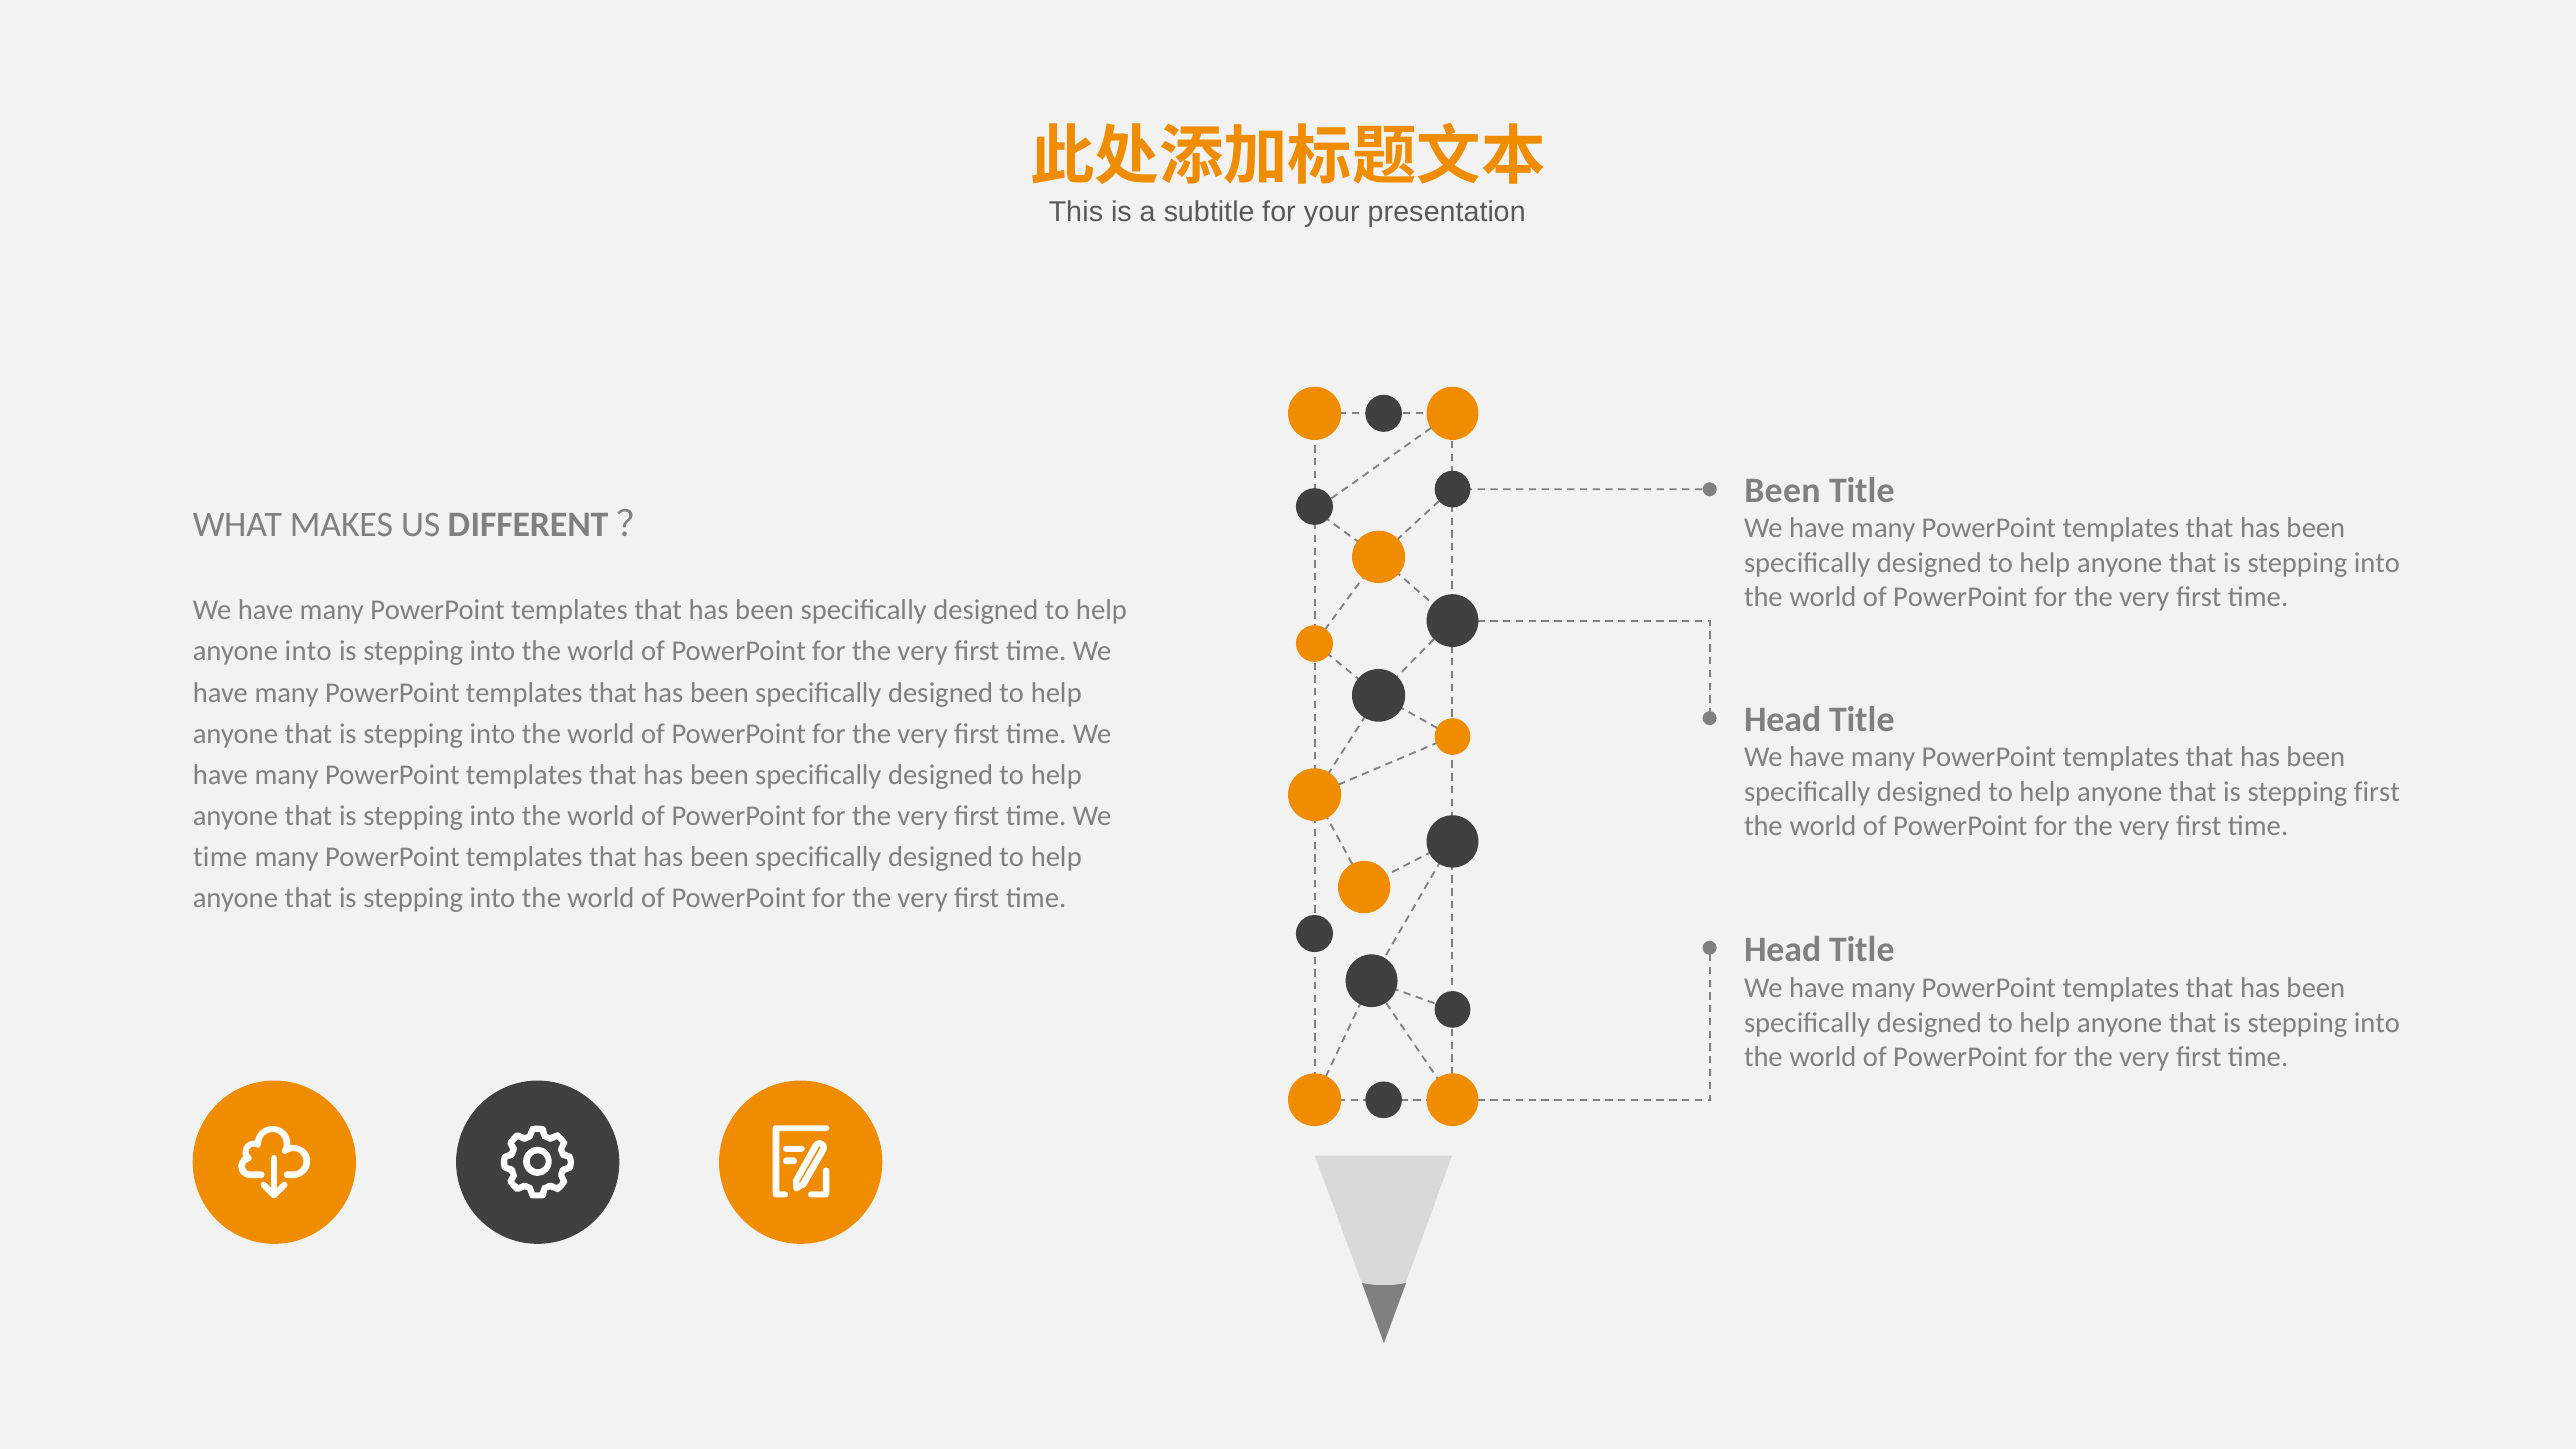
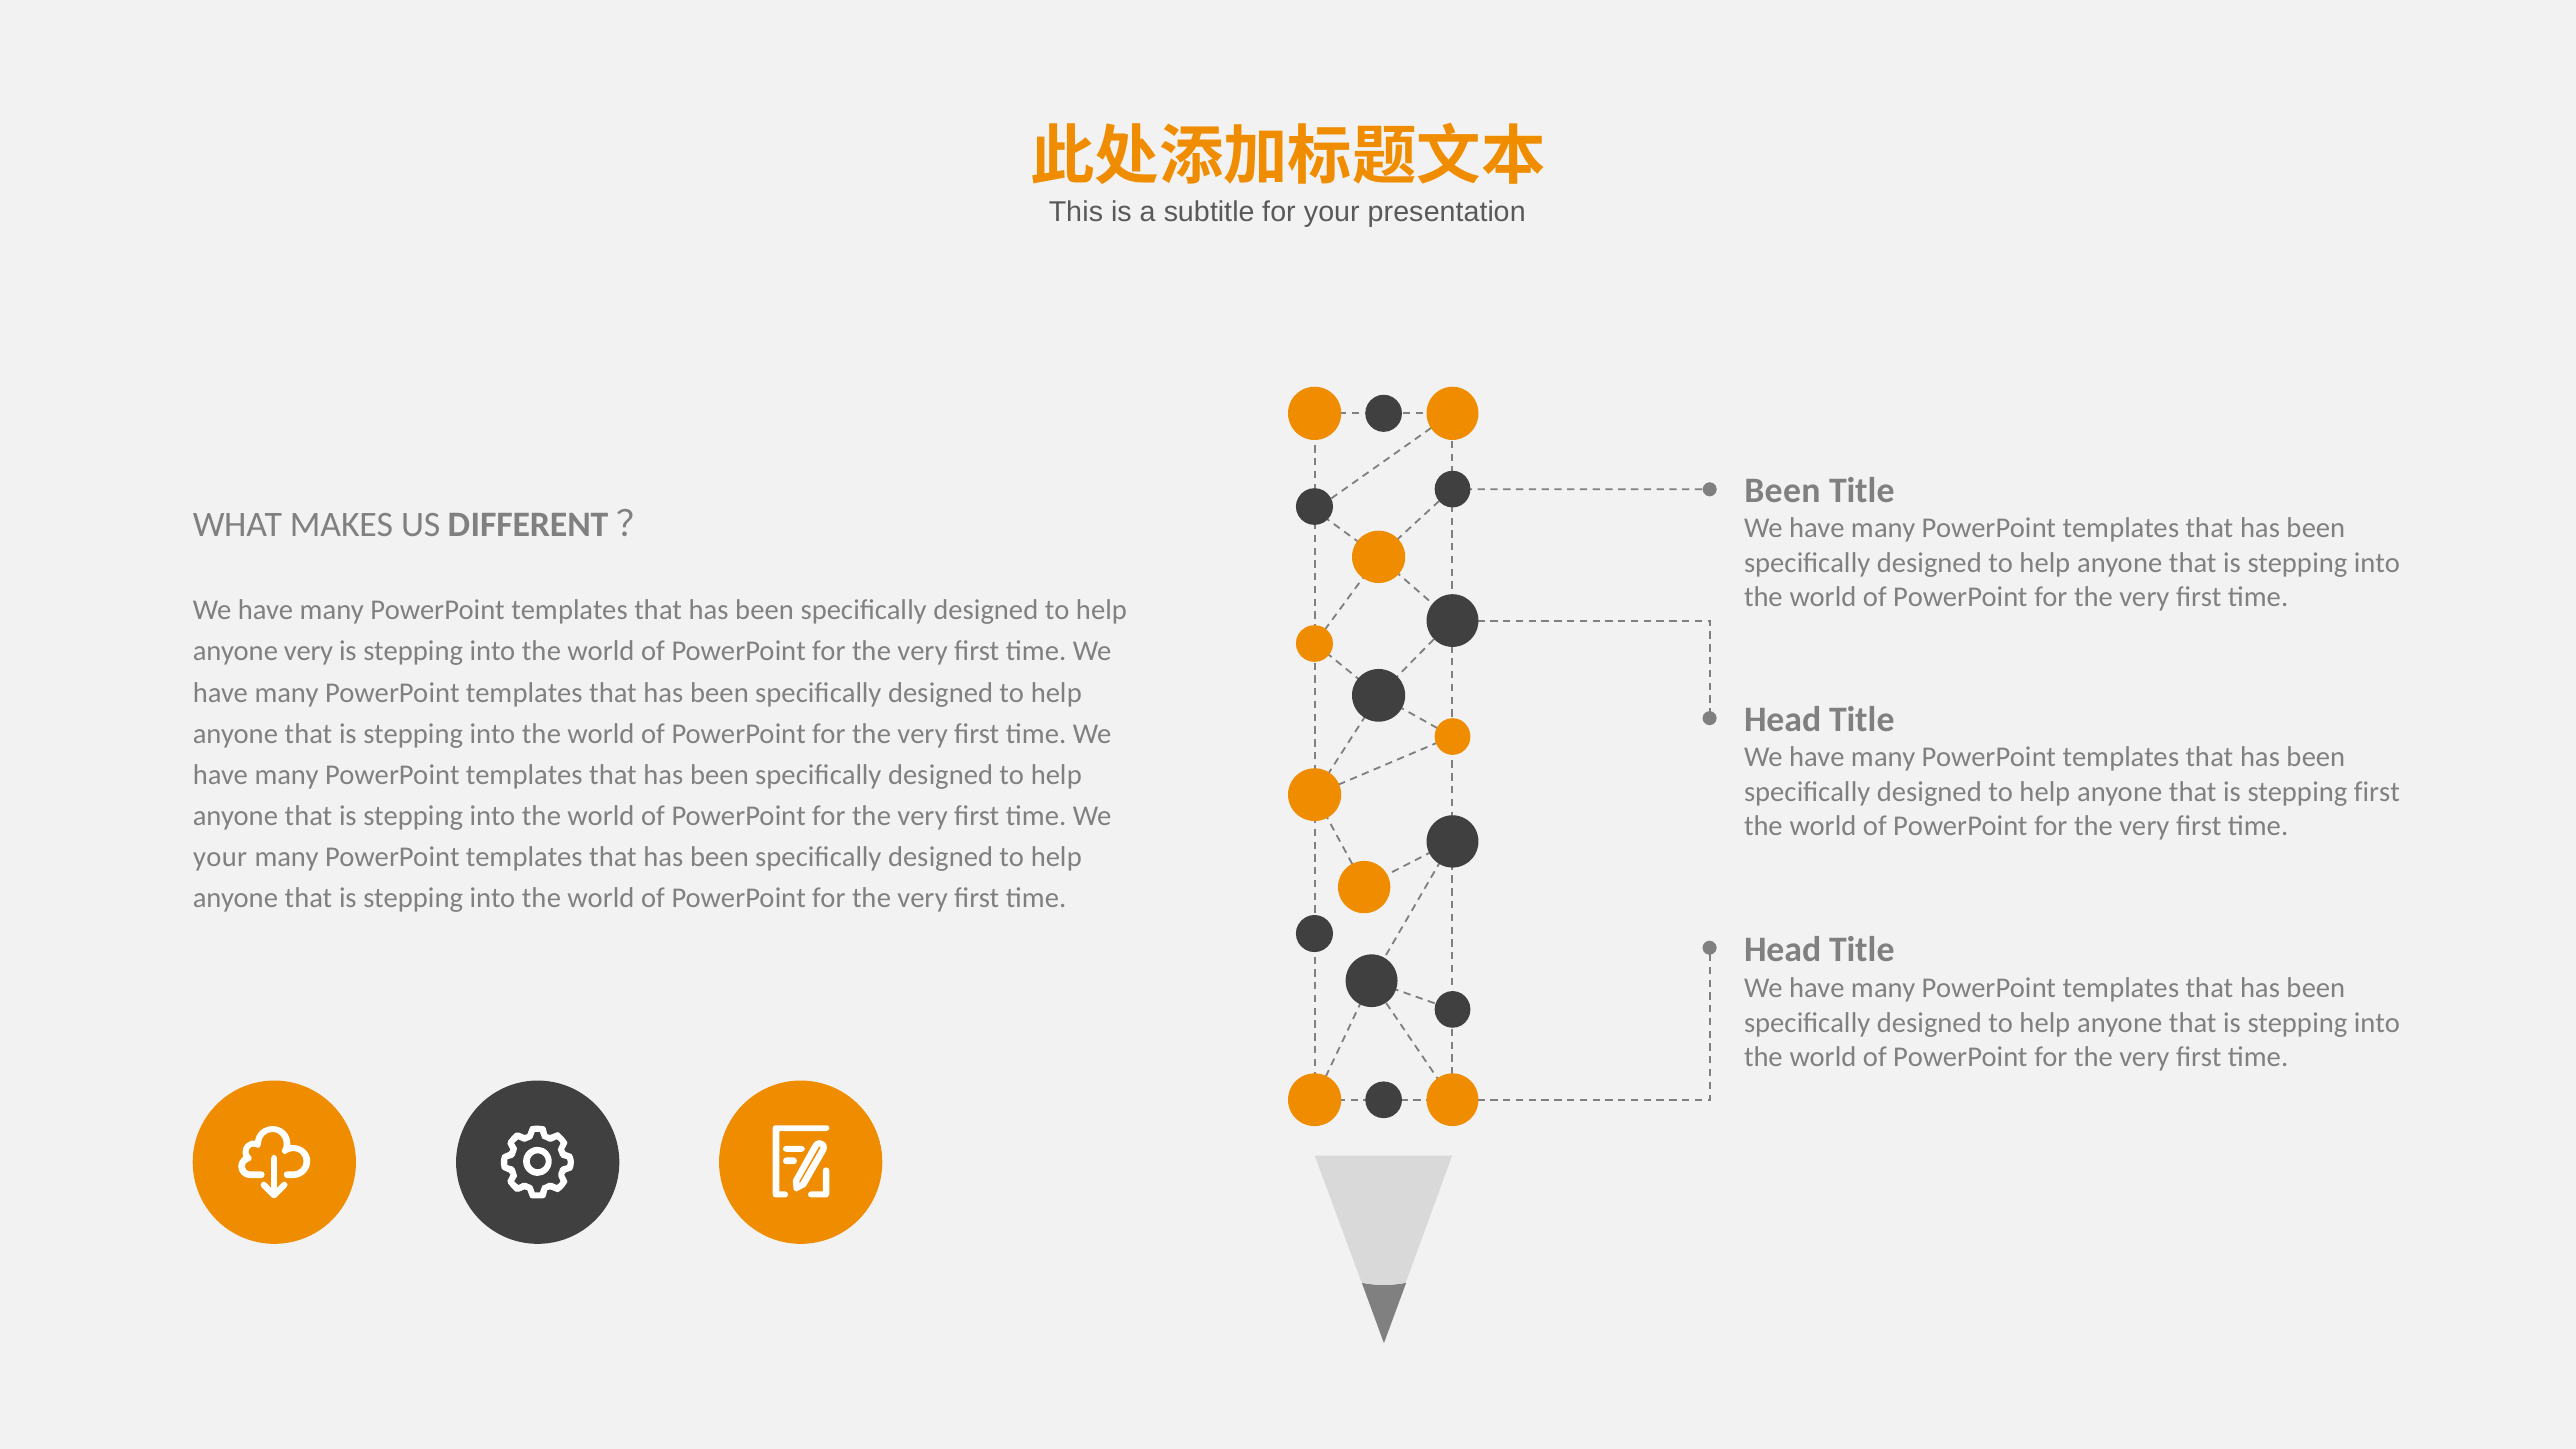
anyone into: into -> very (309, 651)
time: time -> your (220, 857)
